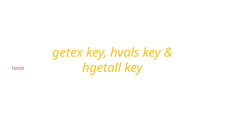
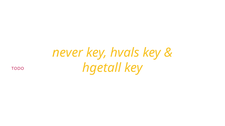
getex: getex -> never (68, 53)
